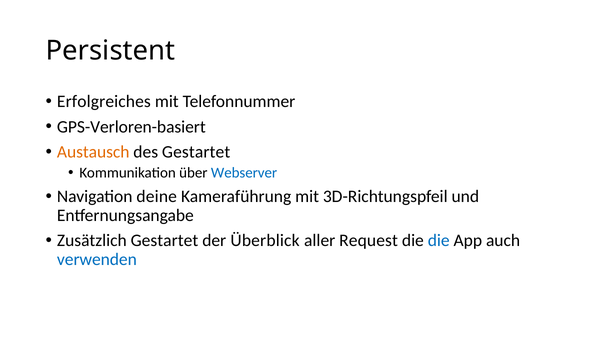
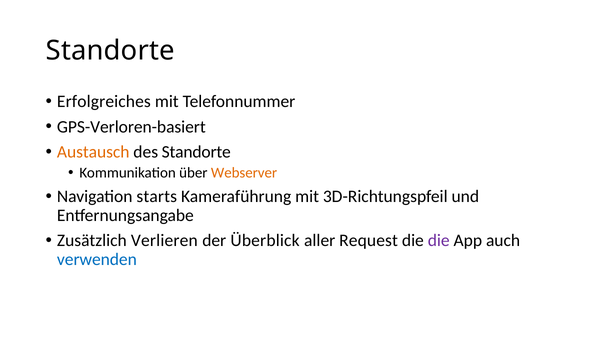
Persistent: Persistent -> Standorte (110, 50)
des Gestartet: Gestartet -> Standorte (196, 152)
Webserver colour: blue -> orange (244, 172)
deine: deine -> starts (157, 196)
Zusätzlich Gestartet: Gestartet -> Verlieren (164, 240)
die colour: blue -> purple (439, 240)
